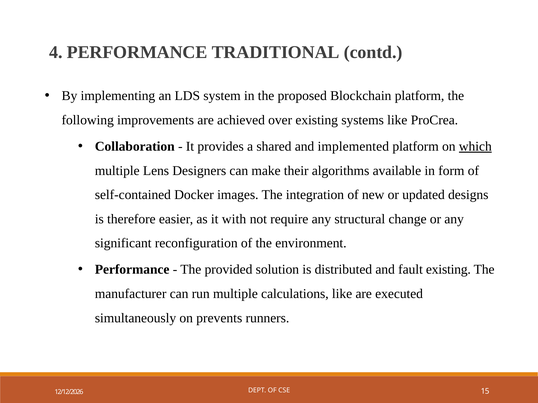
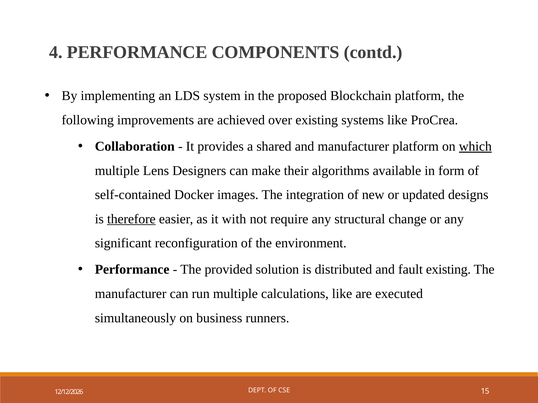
TRADITIONAL: TRADITIONAL -> COMPONENTS (276, 52)
and implemented: implemented -> manufacturer (353, 147)
therefore underline: none -> present (131, 219)
prevents: prevents -> business (219, 318)
